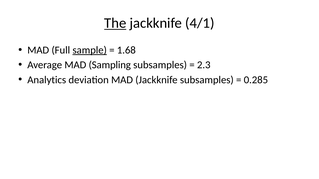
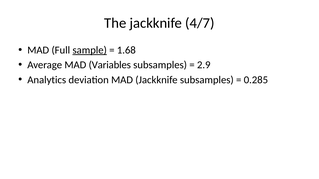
The underline: present -> none (115, 23)
4/1: 4/1 -> 4/7 (200, 23)
Sampling: Sampling -> Variables (110, 65)
2.3: 2.3 -> 2.9 (204, 65)
